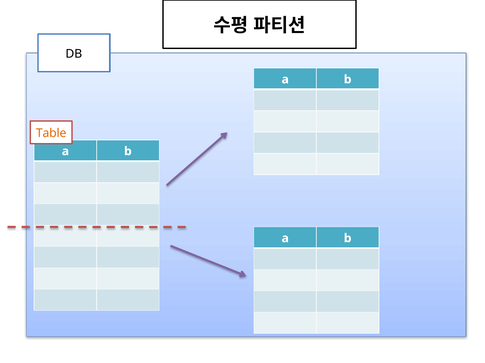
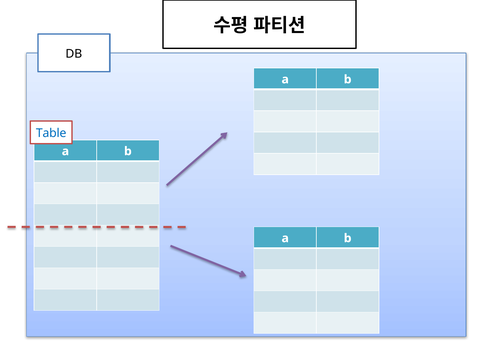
Table colour: orange -> blue (51, 133)
